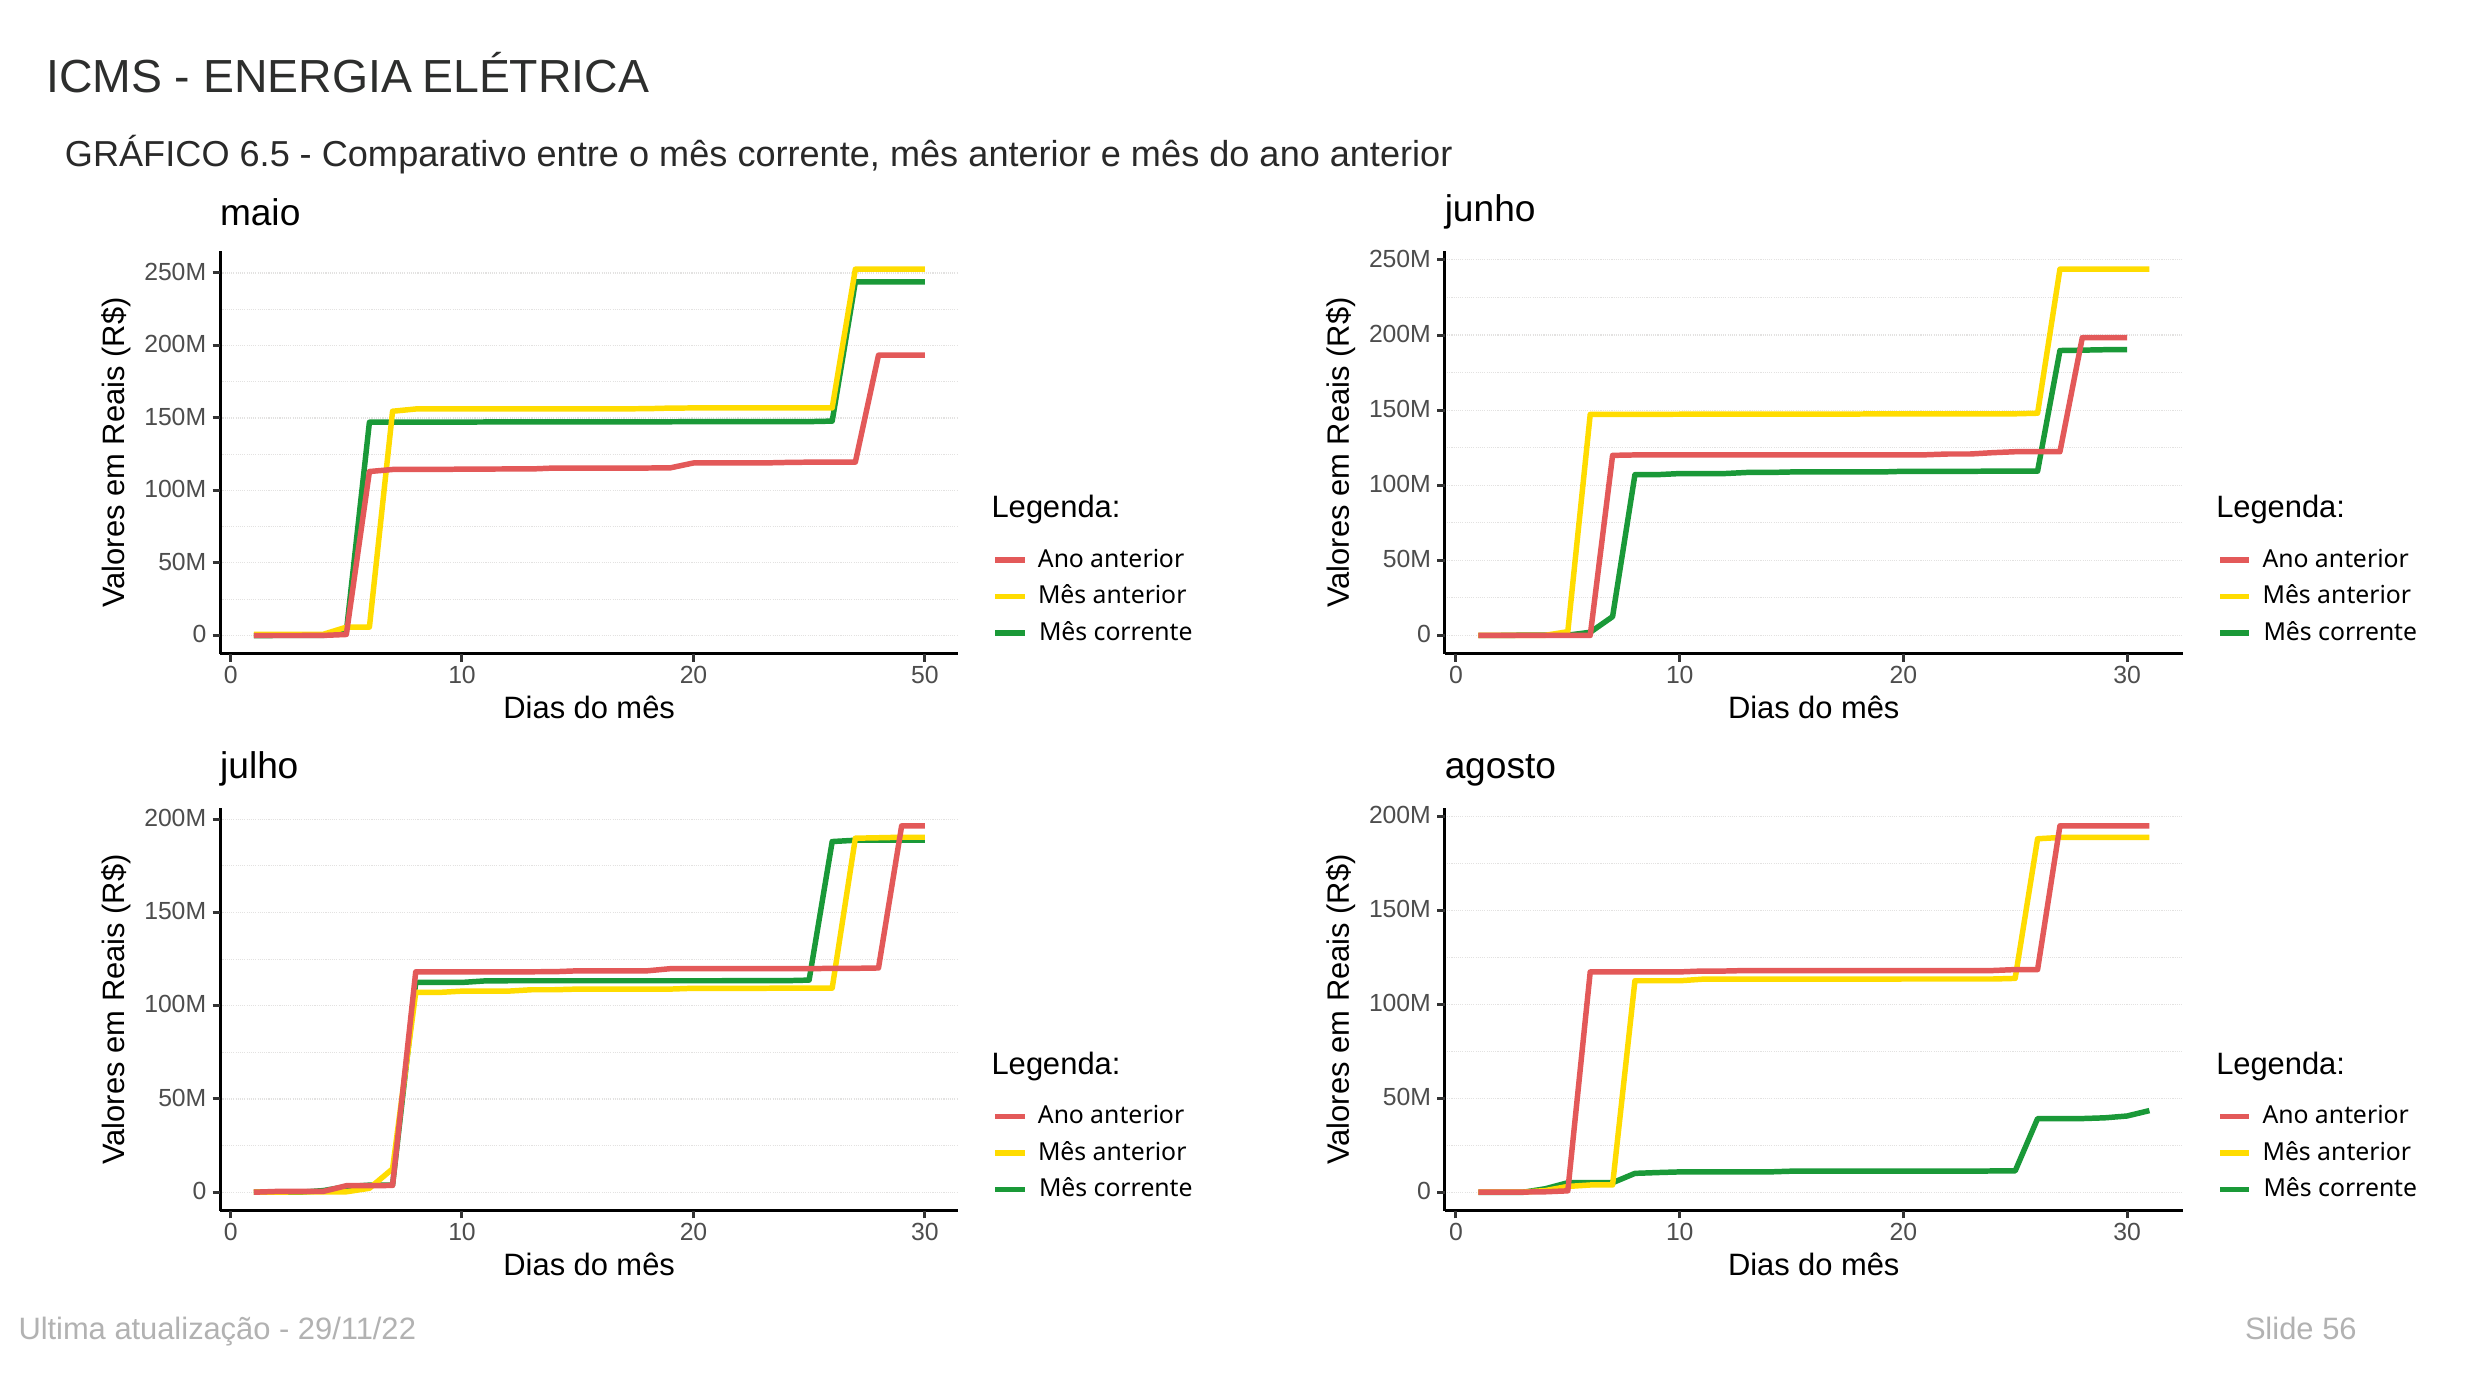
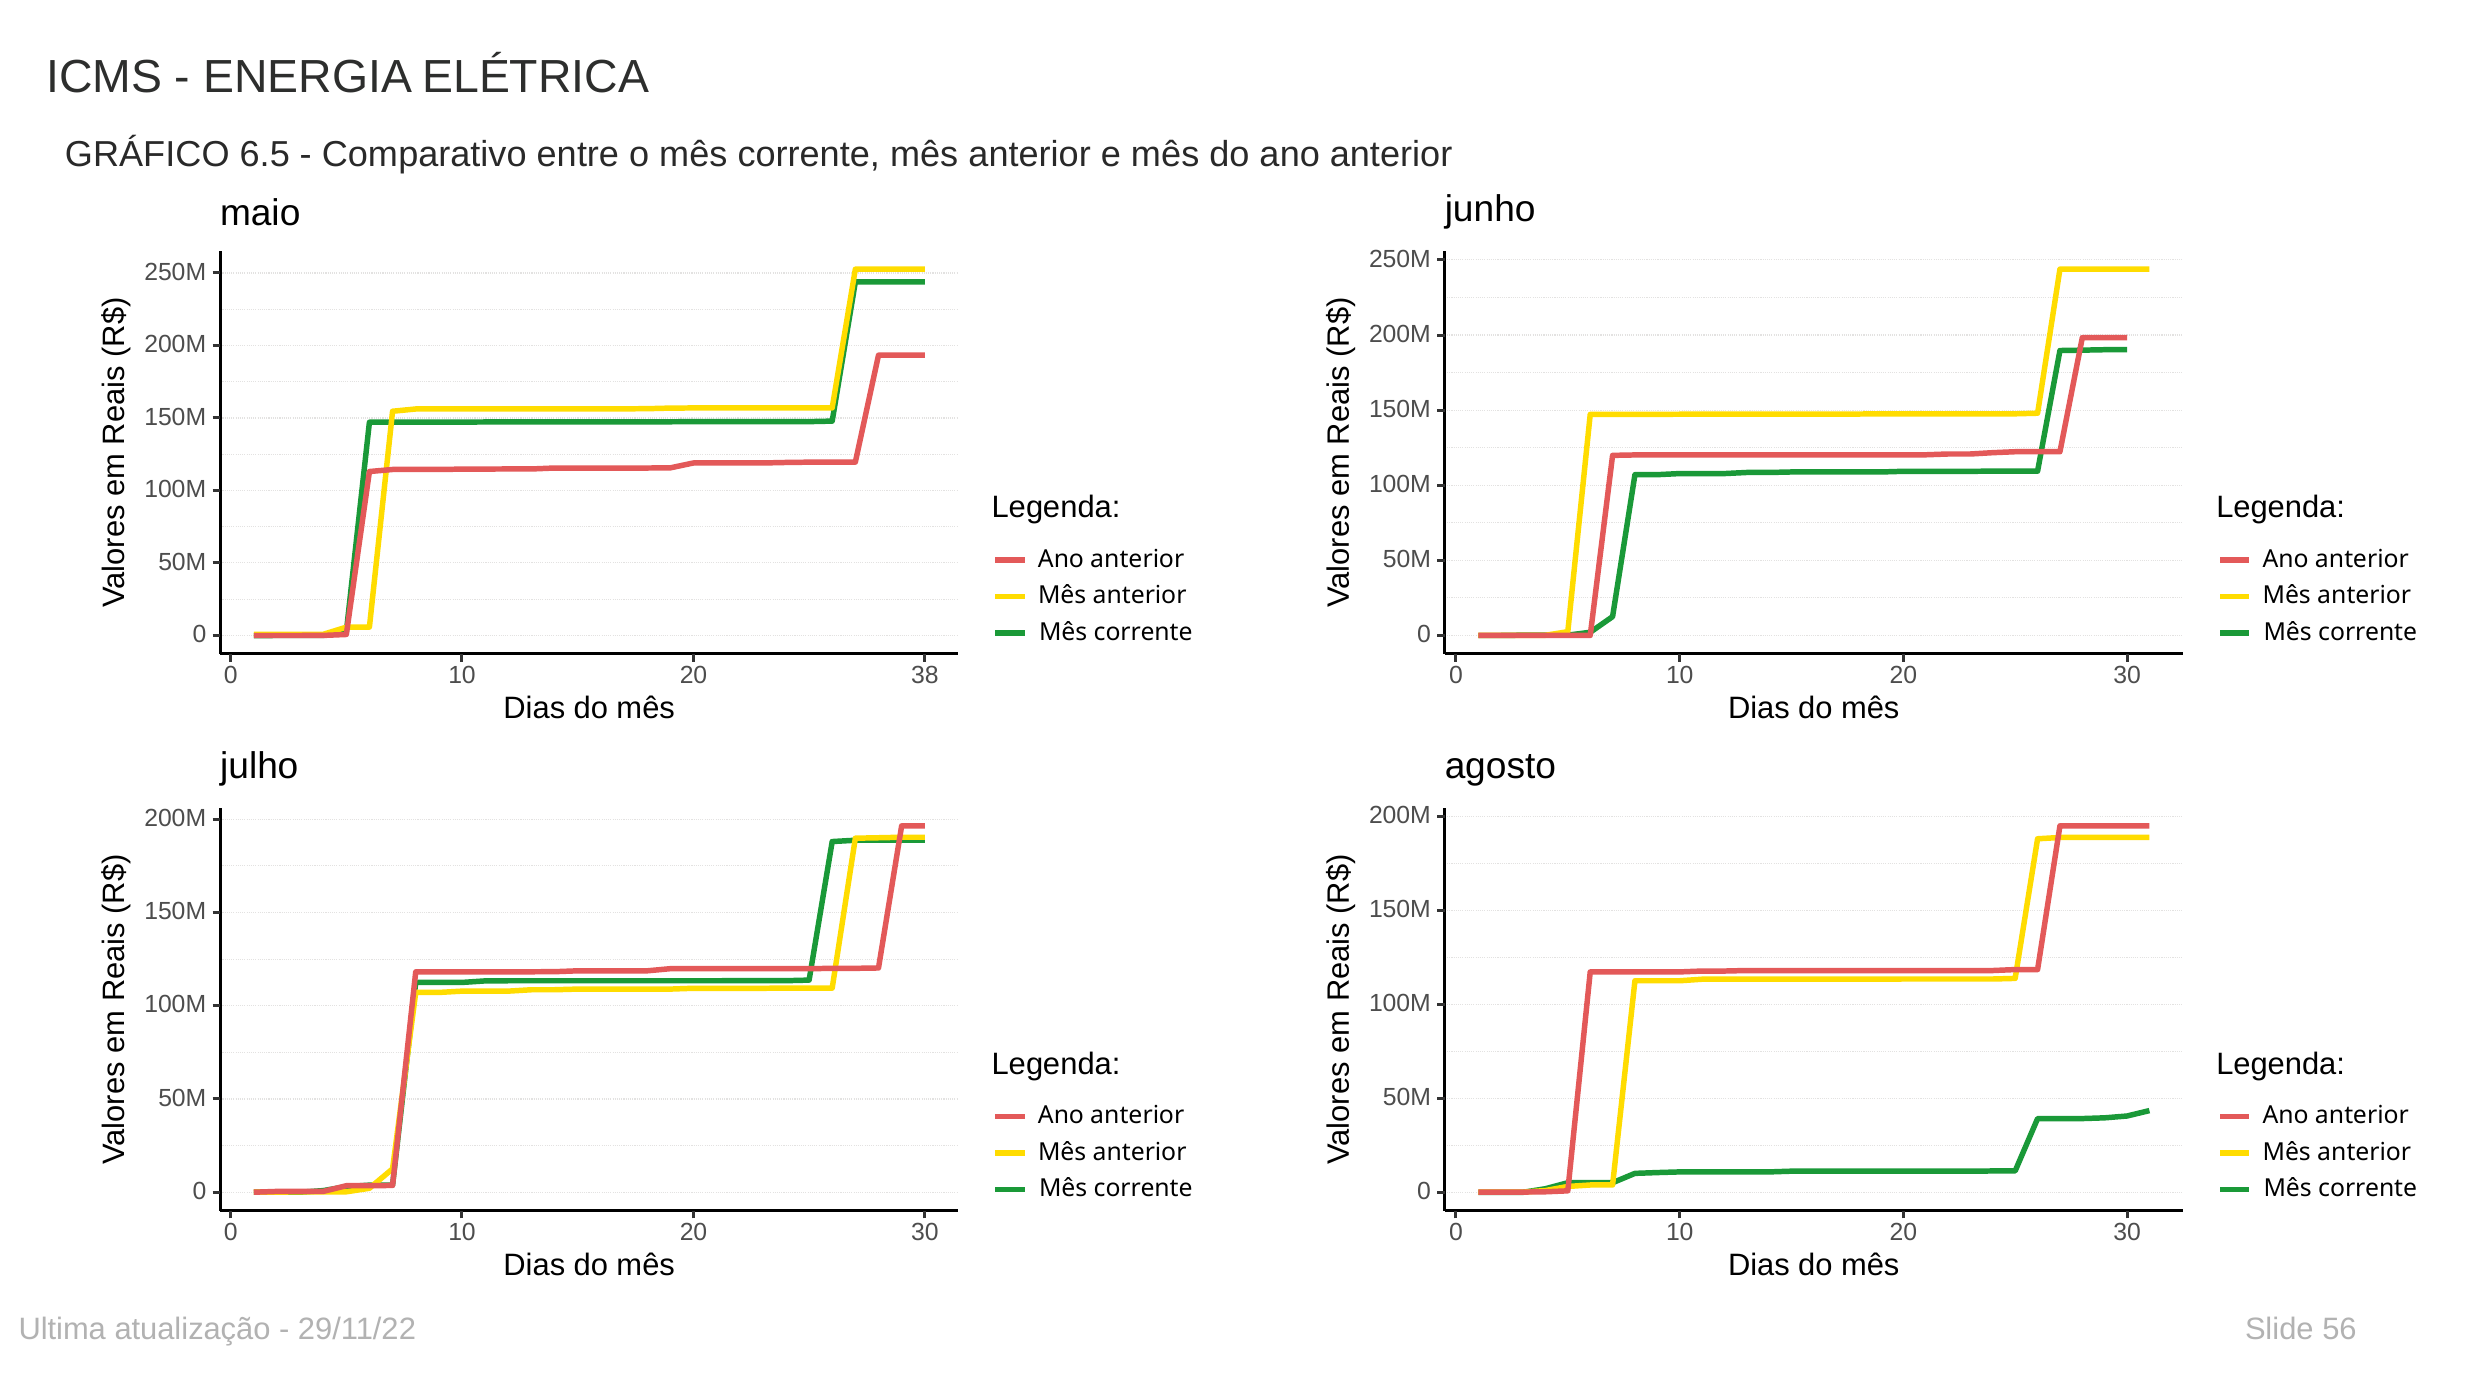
50: 50 -> 38 (925, 675)
